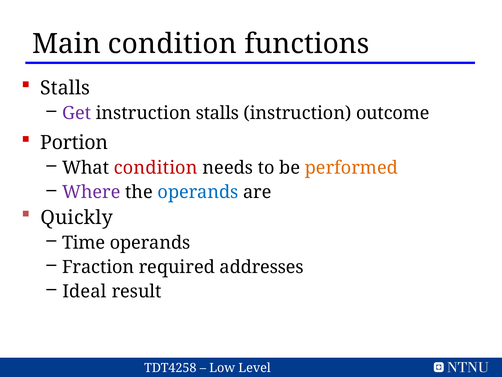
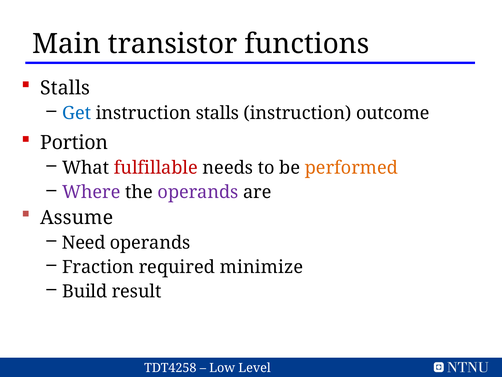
Main condition: condition -> transistor (173, 44)
Get colour: purple -> blue (77, 113)
What condition: condition -> fulfillable (156, 168)
operands colour: blue -> purple (198, 192)
Quickly: Quickly -> Assume (77, 217)
Time: Time -> Need (84, 242)
addresses: addresses -> minimize (262, 267)
Ideal: Ideal -> Build (85, 291)
